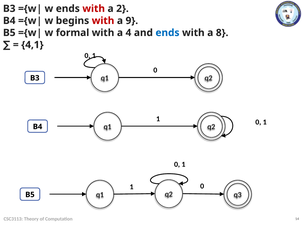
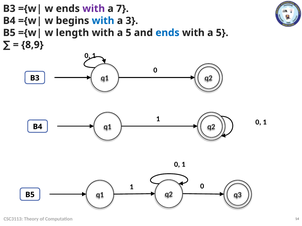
with colour: red -> purple (94, 9)
2: 2 -> 7 (122, 9)
with colour: red -> blue (103, 21)
9: 9 -> 3 (132, 21)
formal: formal -> length (72, 33)
4: 4 -> 5 (128, 33)
8: 8 -> 5 (222, 33)
4,1: 4,1 -> 8,9 (32, 45)
